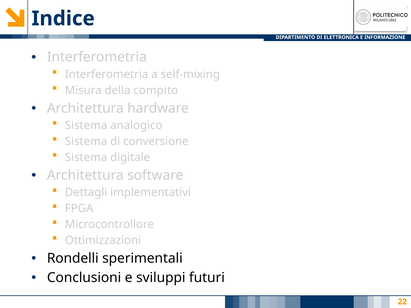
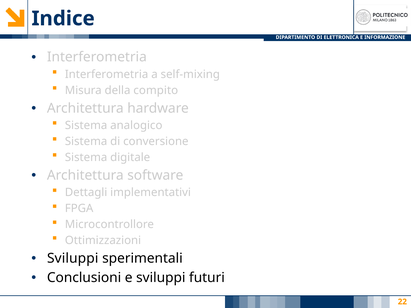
Rondelli: Rondelli -> Sviluppi (73, 259)
